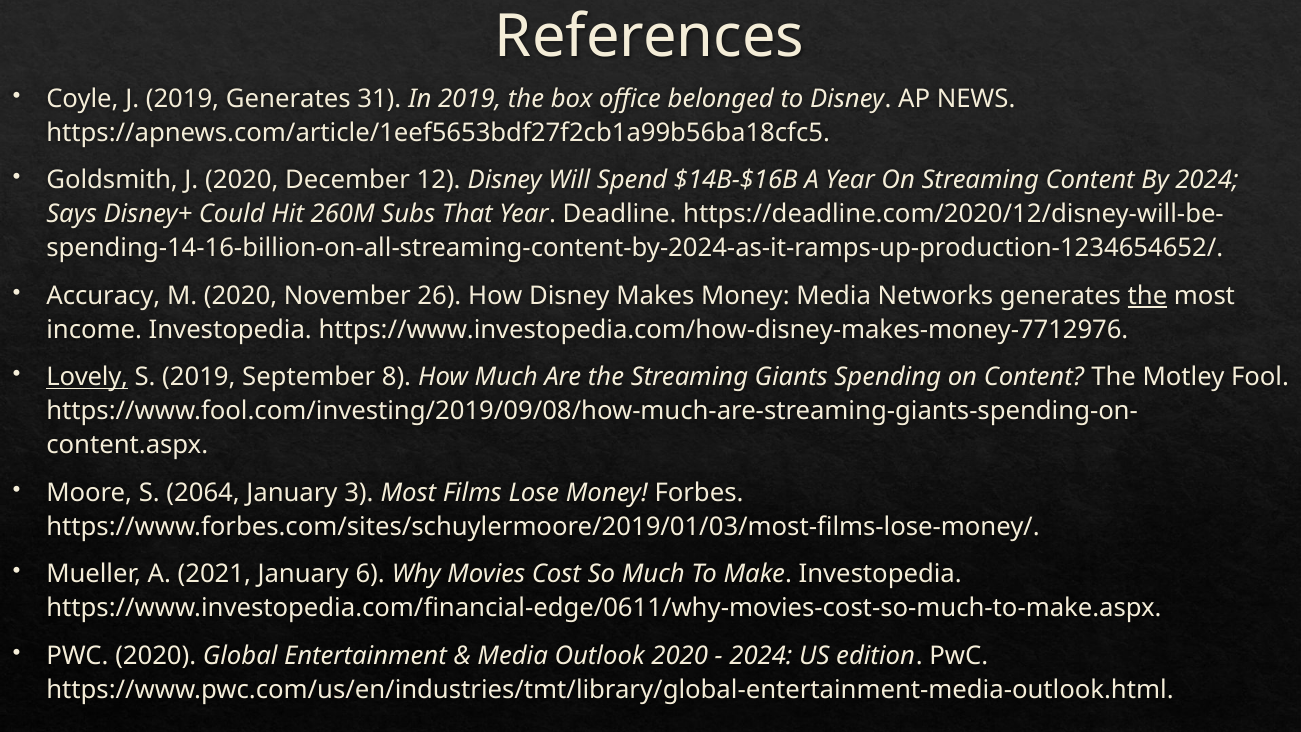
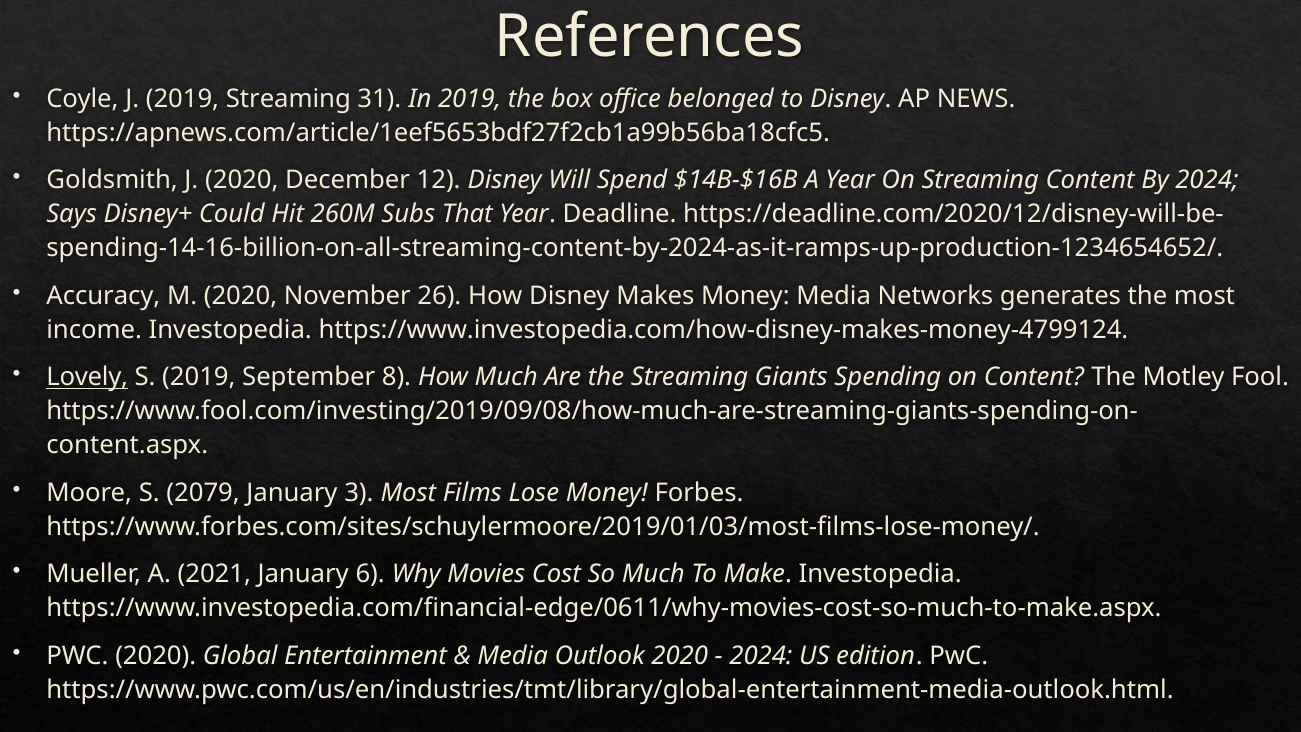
2019 Generates: Generates -> Streaming (288, 99)
the underline: present -> none (1147, 296)
https://www.investopedia.com/how-disney-makes-money-7712976: https://www.investopedia.com/how-disney-makes-money-7712976 -> https://www.investopedia.com/how-disney-makes-money-4799124 (723, 330)
2064: 2064 -> 2079 (203, 493)
